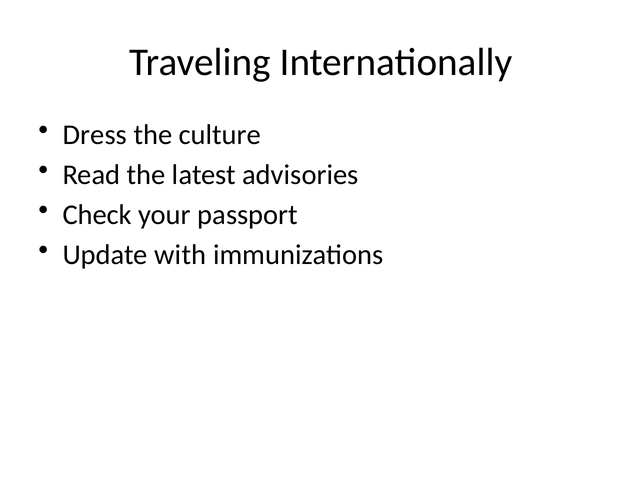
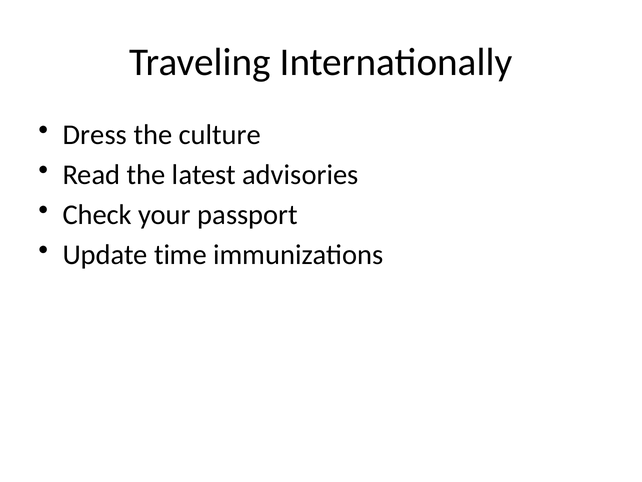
with: with -> time (180, 255)
